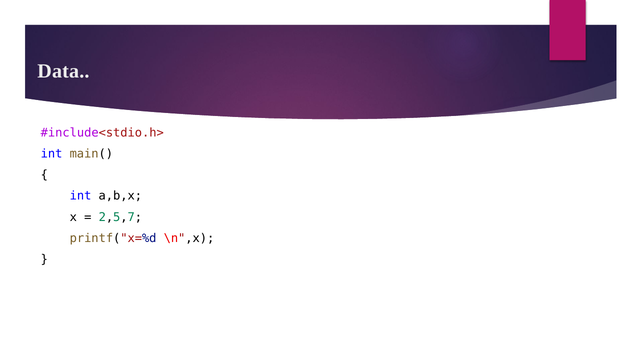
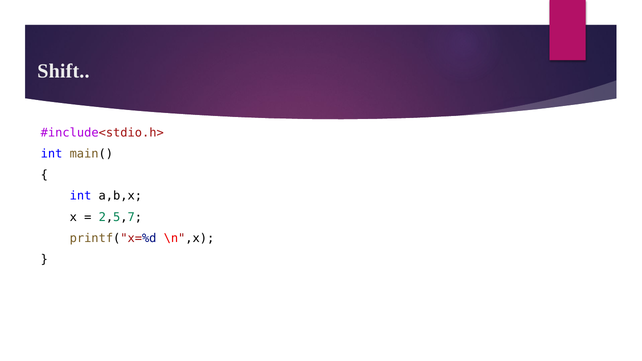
Data: Data -> Shift (63, 71)
